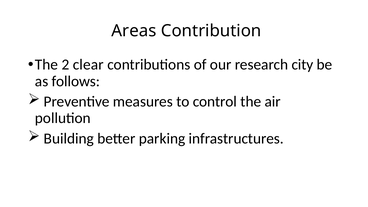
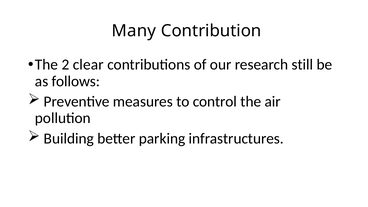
Areas: Areas -> Many (134, 31)
city: city -> still (302, 65)
